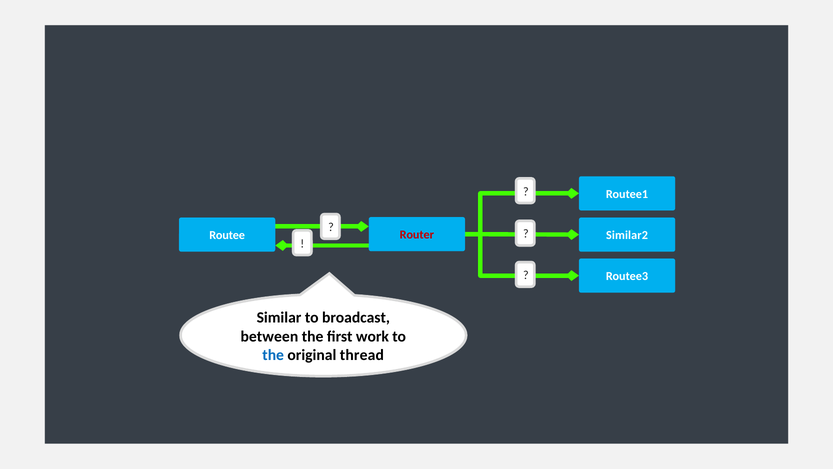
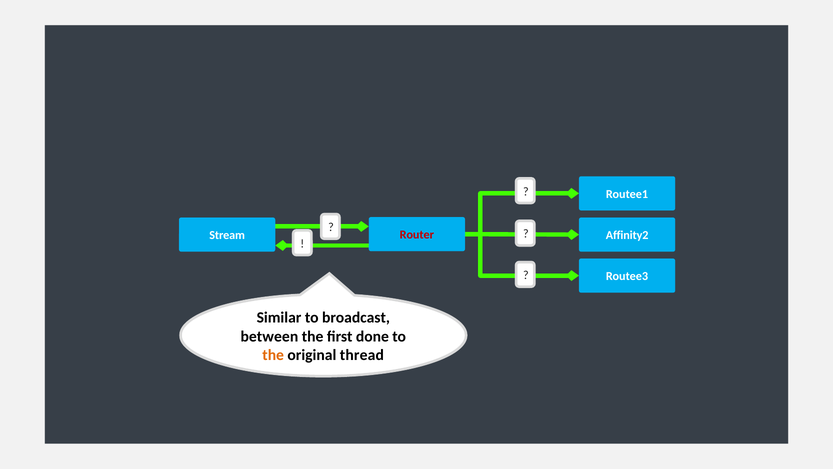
Routee: Routee -> Stream (227, 235)
Similar2: Similar2 -> Affinity2 (627, 235)
work: work -> done (372, 336)
the colour: blue -> orange (273, 355)
